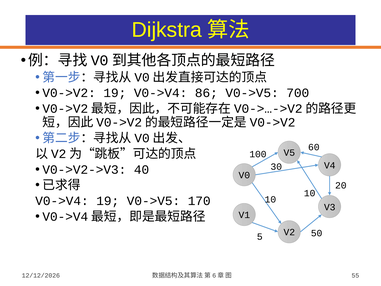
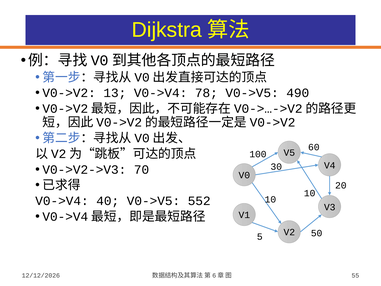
V0->V2 19: 19 -> 13 (115, 93)
86: 86 -> 78 (206, 93)
700: 700 -> 490 (298, 93)
40: 40 -> 70 (142, 169)
V0->V4 19: 19 -> 40 (108, 201)
170: 170 -> 552 (199, 201)
